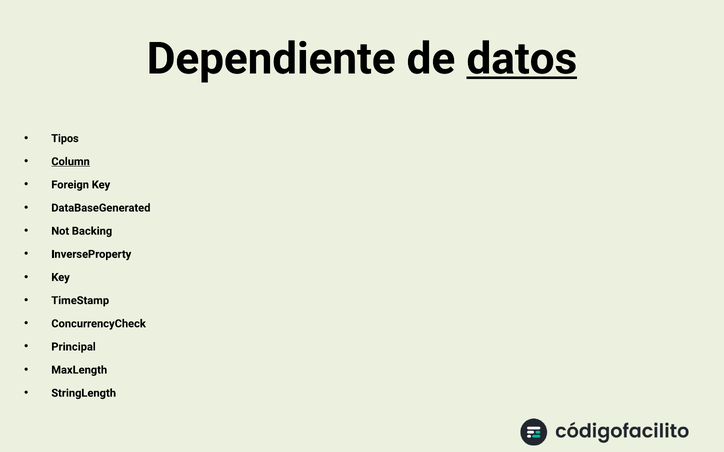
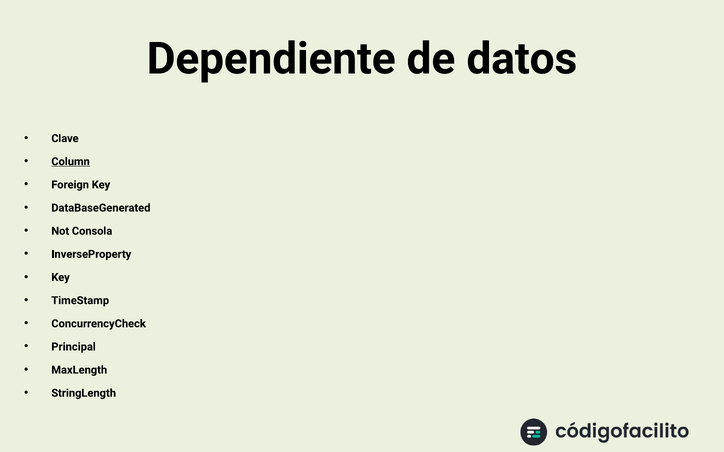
datos underline: present -> none (522, 59)
Tipos: Tipos -> Clave (65, 139)
Backing: Backing -> Consola (92, 231)
